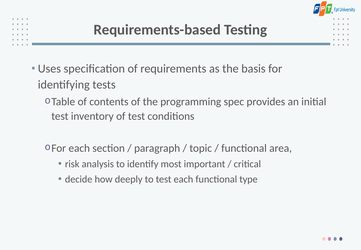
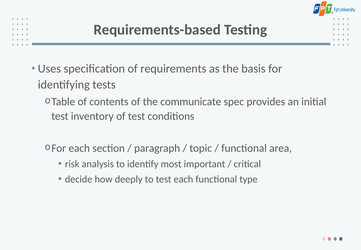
programming: programming -> communicate (191, 102)
